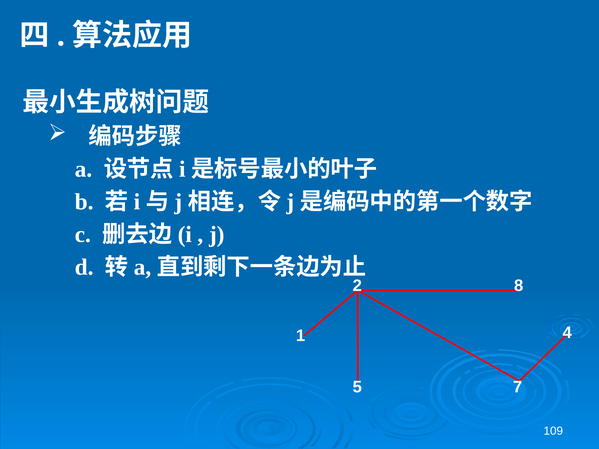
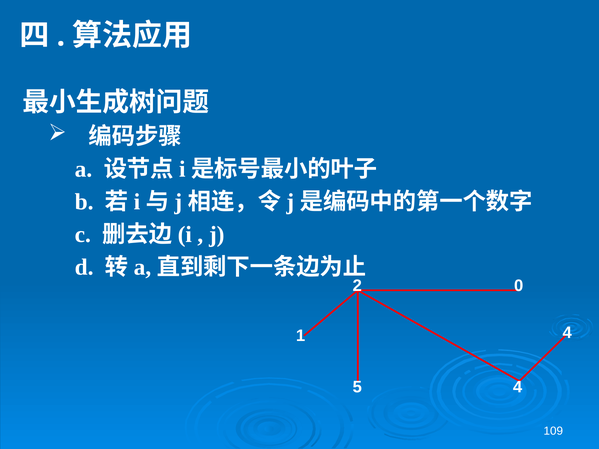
8: 8 -> 0 (519, 286)
5 7: 7 -> 4 (518, 387)
